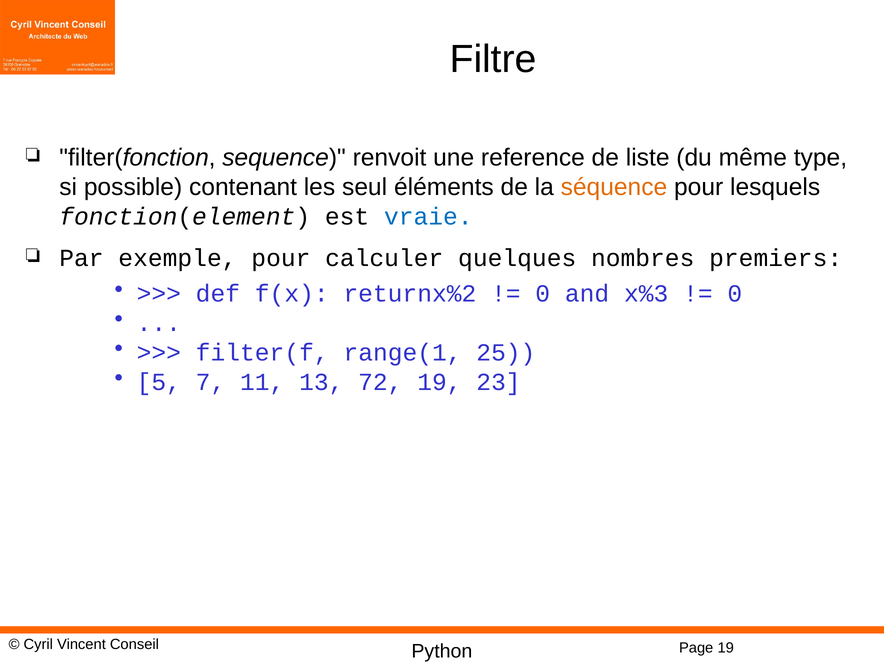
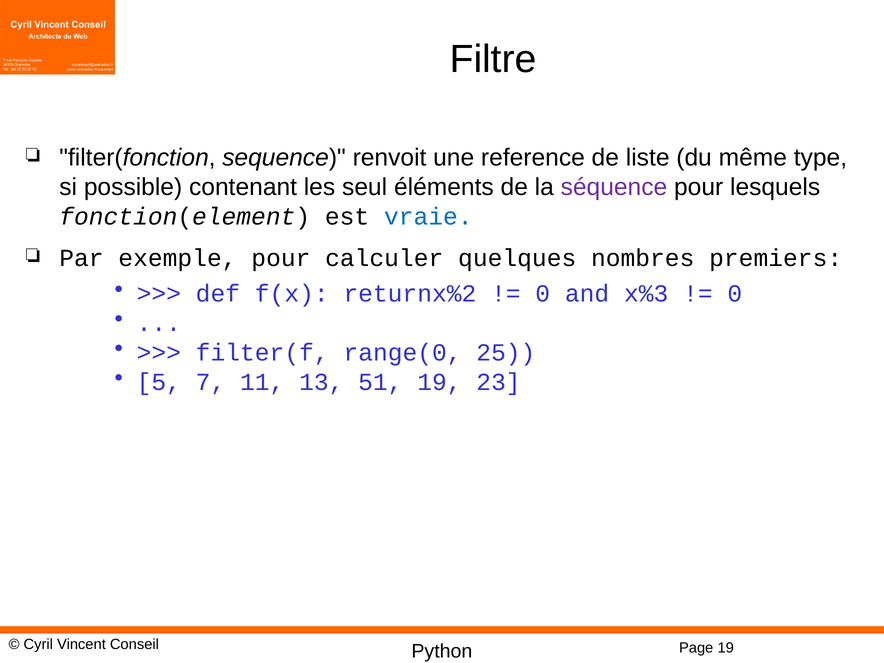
séquence colour: orange -> purple (614, 187)
range(1: range(1 -> range(0 (403, 353)
72: 72 -> 51 (380, 382)
